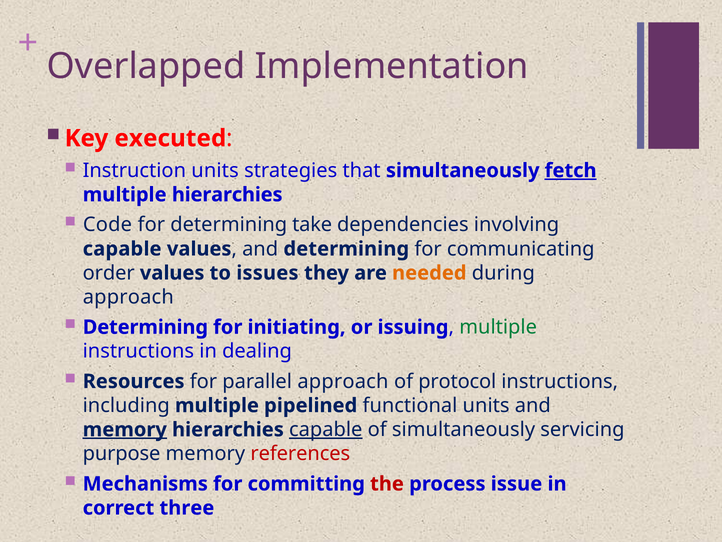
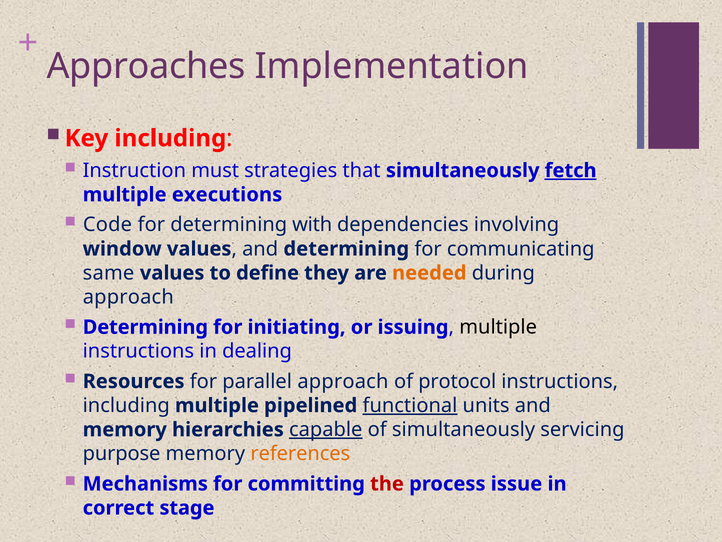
Overlapped: Overlapped -> Approaches (146, 66)
Key executed: executed -> including (170, 138)
Instruction units: units -> must (215, 170)
multiple hierarchies: hierarchies -> executions (227, 194)
take: take -> with (312, 225)
capable: capable -> window (122, 249)
order: order -> same (109, 273)
issues: issues -> define (268, 273)
multiple colour: green -> black (498, 327)
functional underline: none -> present (410, 405)
memory underline: present -> none (125, 429)
references colour: red -> orange (300, 453)
three: three -> stage (187, 508)
